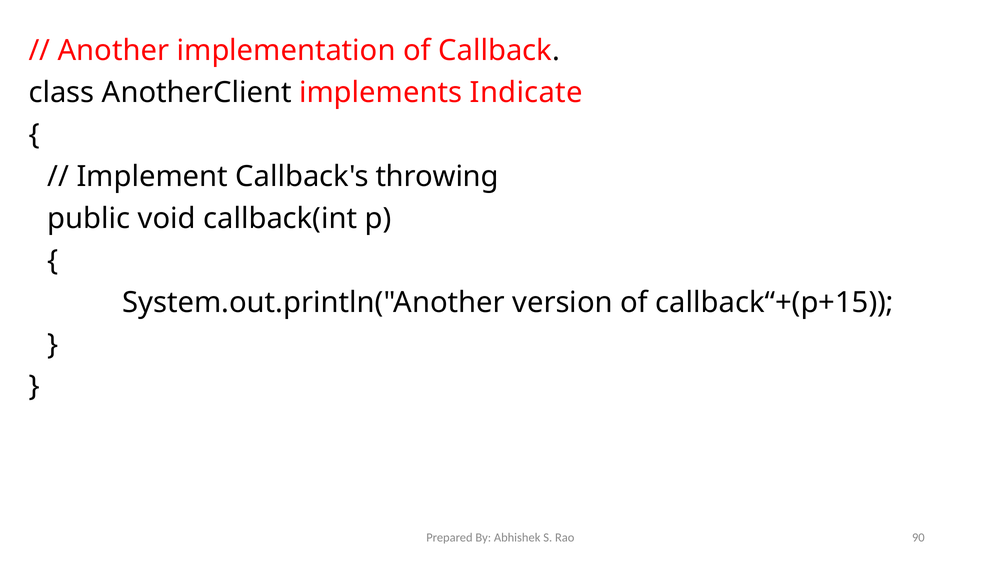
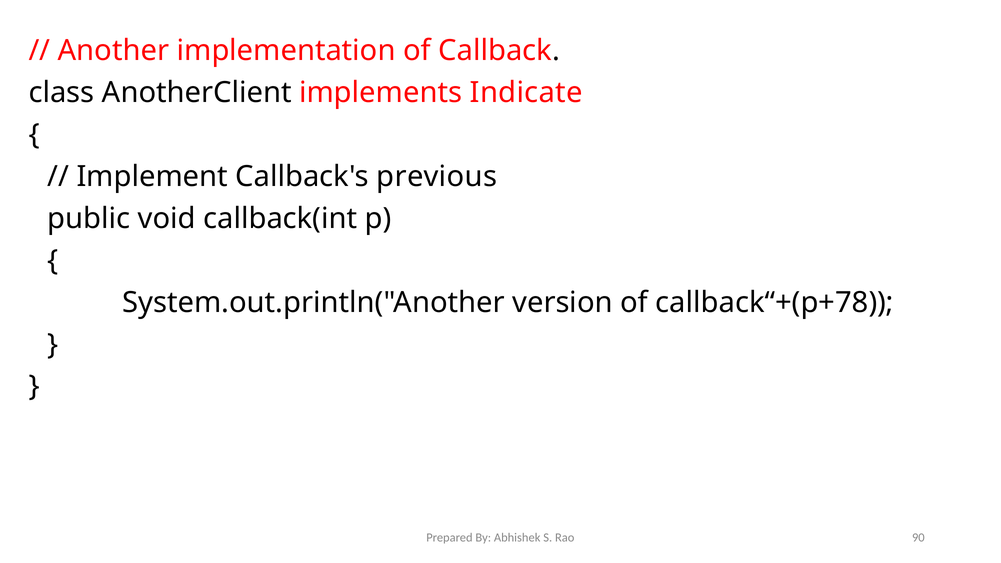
throwing: throwing -> previous (437, 177)
callback“+(p+15: callback“+(p+15 -> callback“+(p+78 (775, 302)
